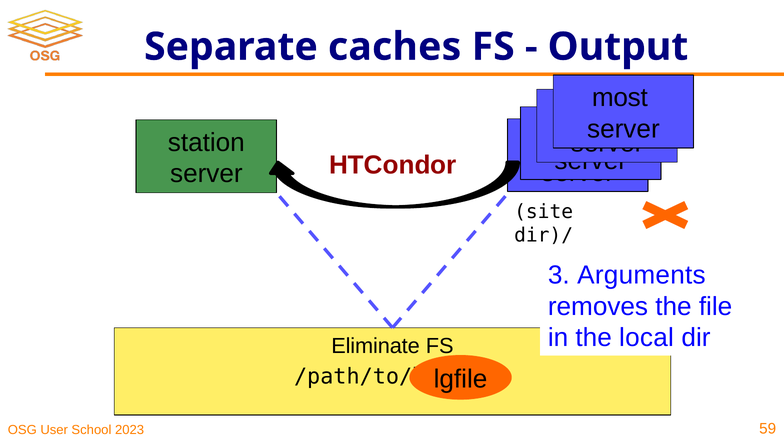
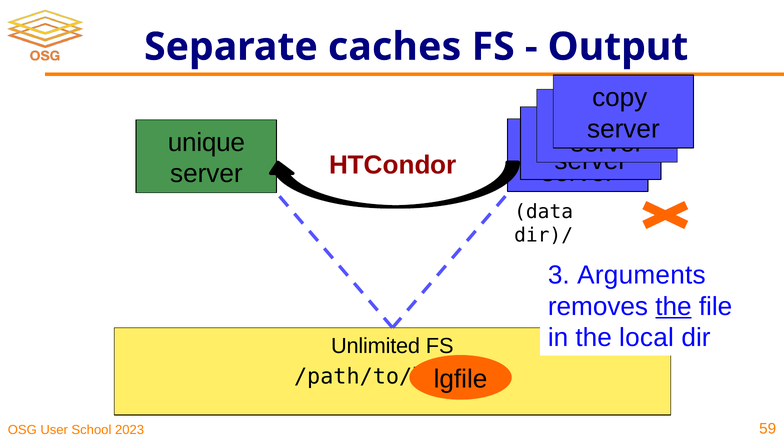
most: most -> copy (620, 98)
station: station -> unique (206, 142)
site: site -> data (544, 212)
the underline: none -> present (673, 306)
Eliminate: Eliminate -> Unlimited (376, 346)
